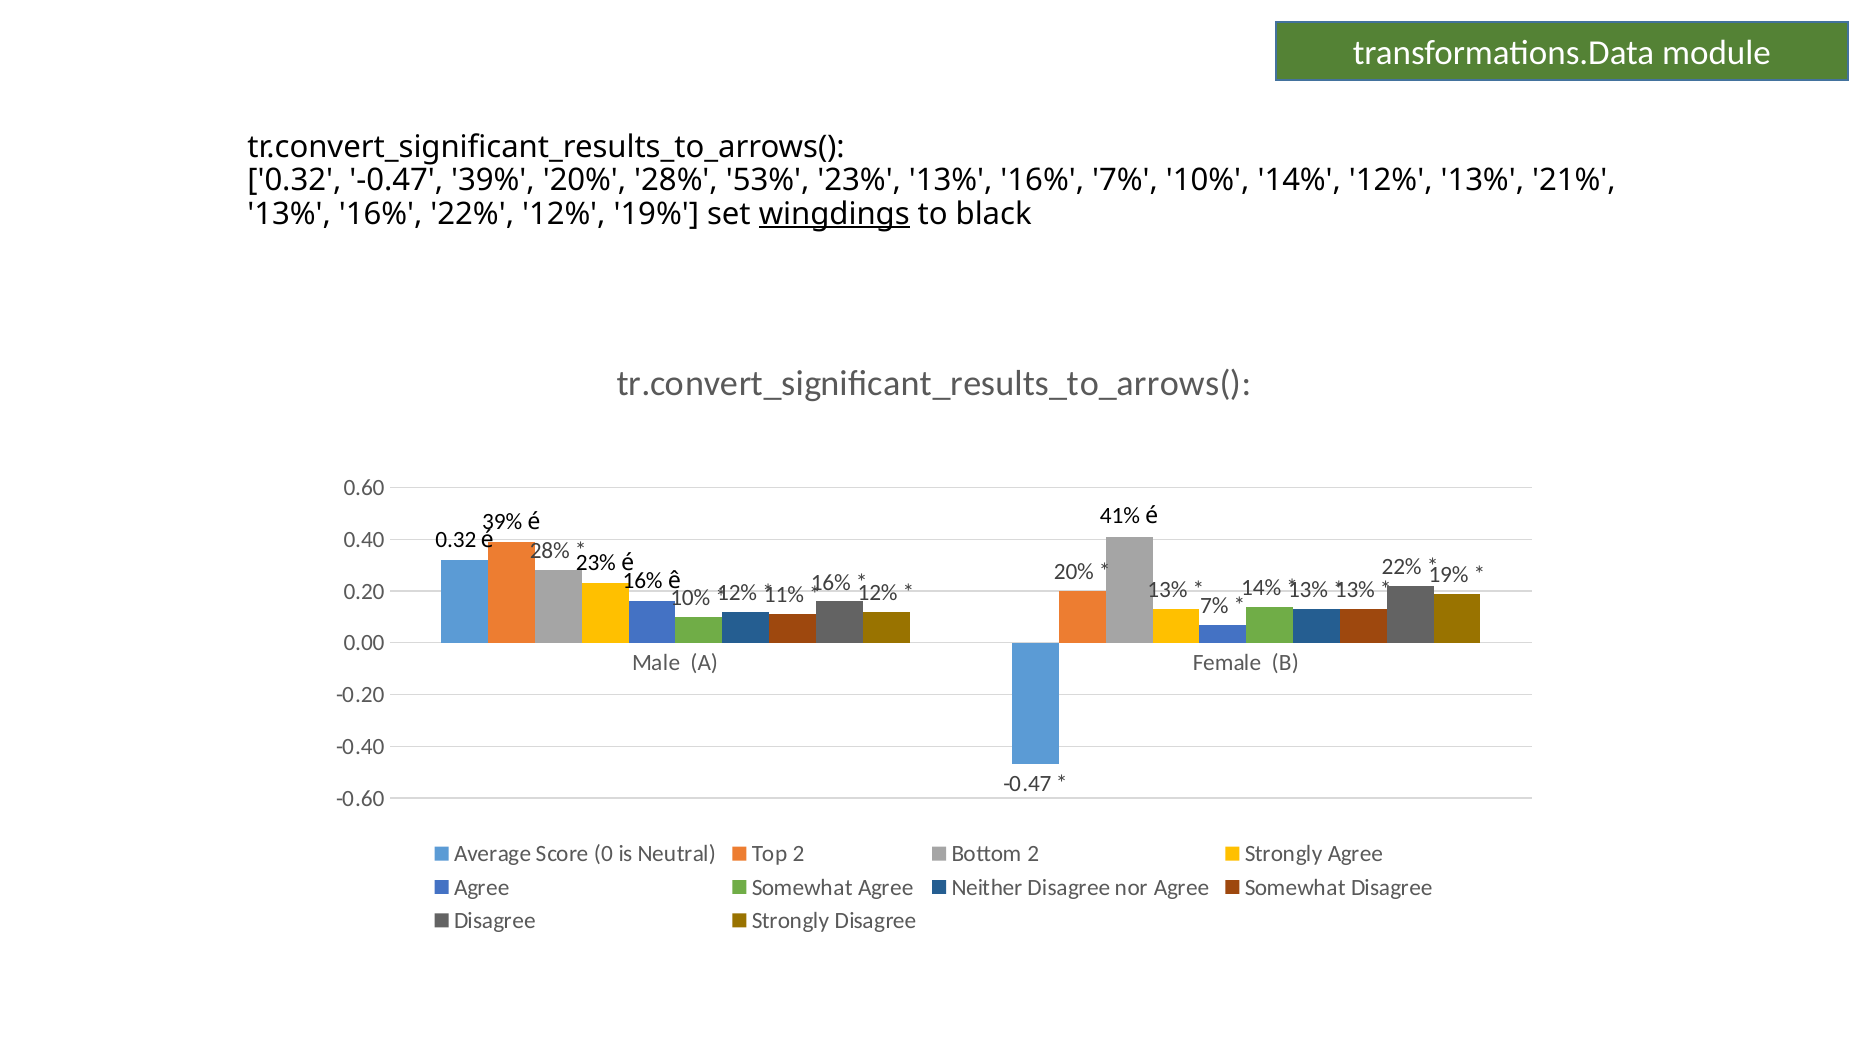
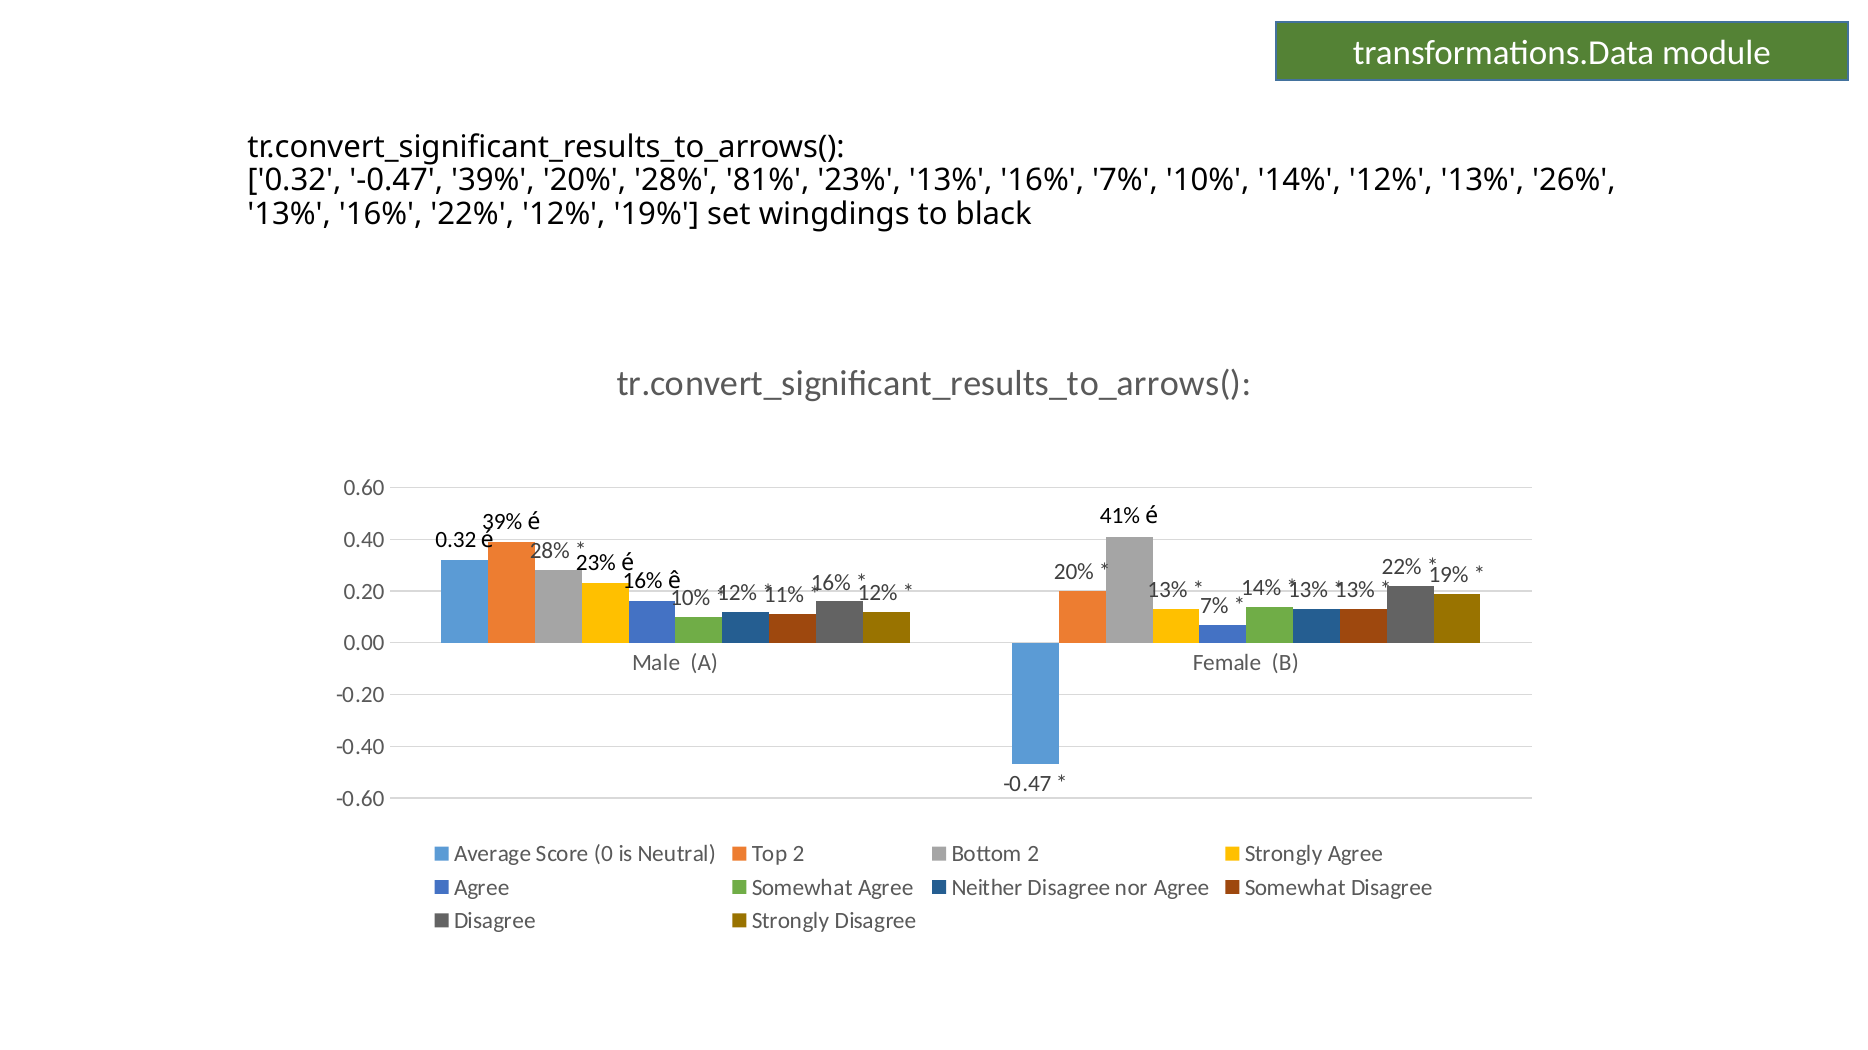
53%: 53% -> 81% (768, 181)
21%: 21% -> 26% (1574, 181)
wingdings underline: present -> none (834, 214)
